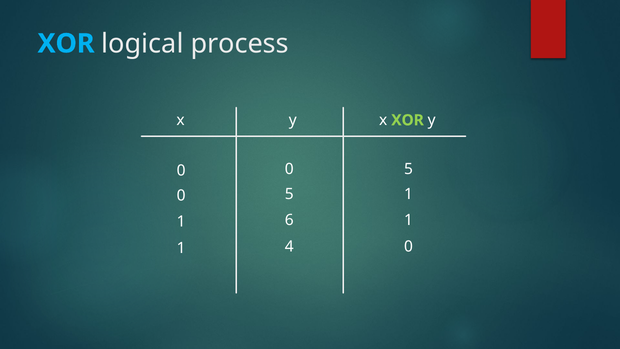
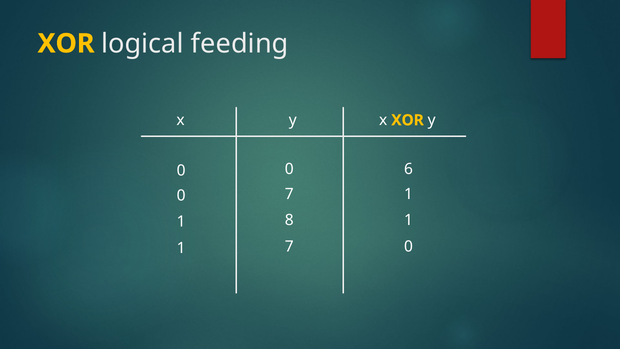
XOR colour: light blue -> yellow (66, 44)
process: process -> feeding (240, 44)
XOR colour: light green -> yellow (408, 120)
0 0 5: 5 -> 6 (408, 169)
5: 5 -> 7 (289, 194)
6: 6 -> 8 (289, 220)
1 4: 4 -> 7 (289, 246)
